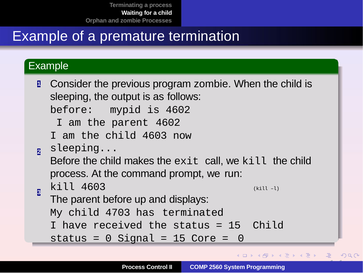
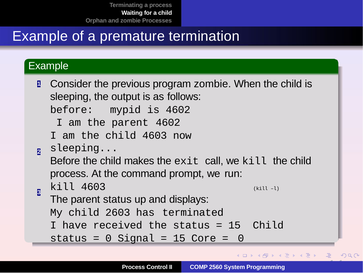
parent before: before -> status (117, 199)
4703: 4703 -> 2603 (118, 212)
